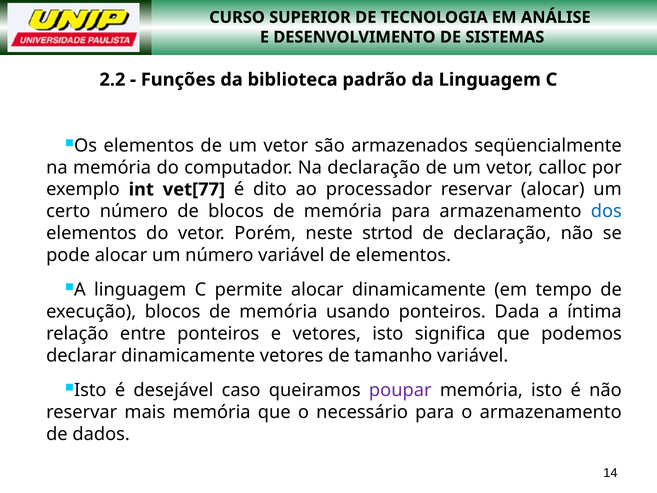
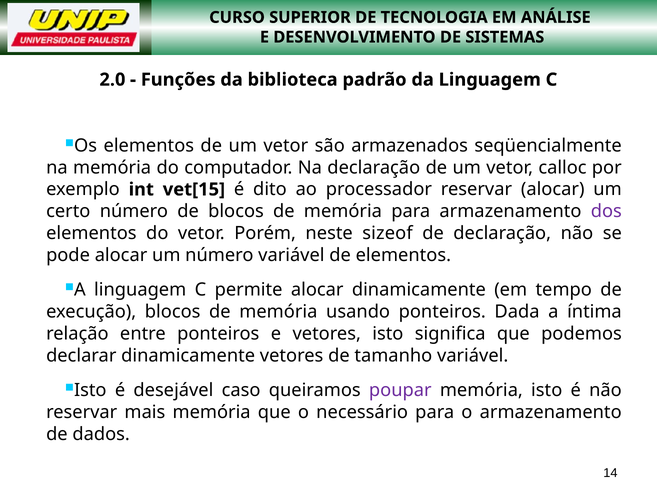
2.2: 2.2 -> 2.0 (112, 80)
vet[77: vet[77 -> vet[15 (194, 189)
dos colour: blue -> purple (606, 211)
strtod: strtod -> sizeof (388, 233)
